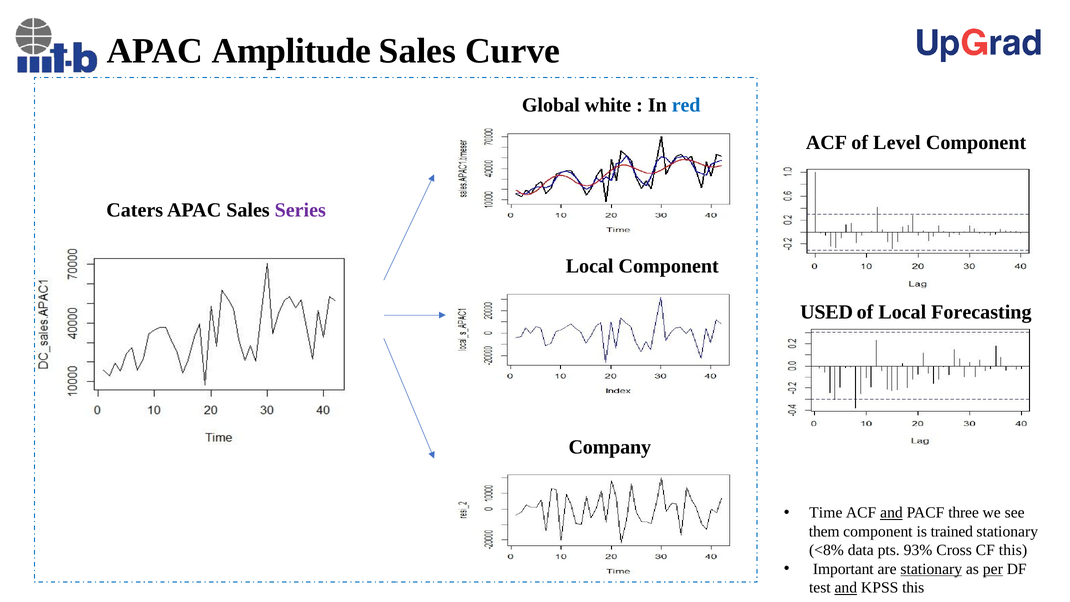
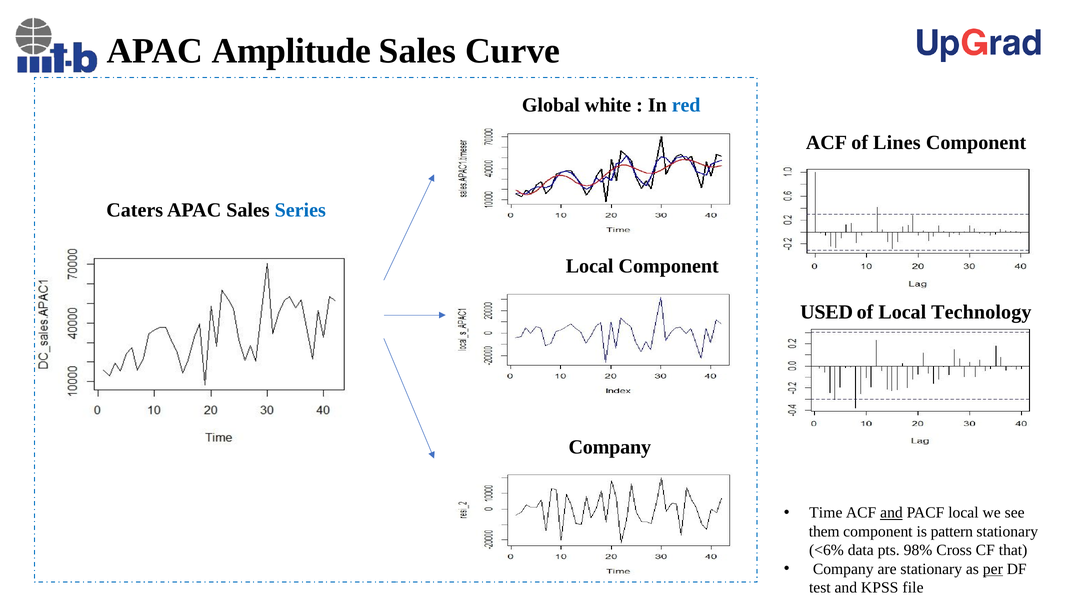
Level: Level -> Lines (897, 143)
Series colour: purple -> blue (300, 210)
Forecasting: Forecasting -> Technology (981, 312)
PACF three: three -> local (963, 513)
trained: trained -> pattern (952, 531)
<8%: <8% -> <6% (826, 550)
93%: 93% -> 98% (918, 550)
CF this: this -> that (1013, 550)
Important: Important -> Company (843, 569)
stationary underline: present -> none (931, 569)
and underline: present -> none (846, 588)
KPSS this: this -> file (913, 588)
